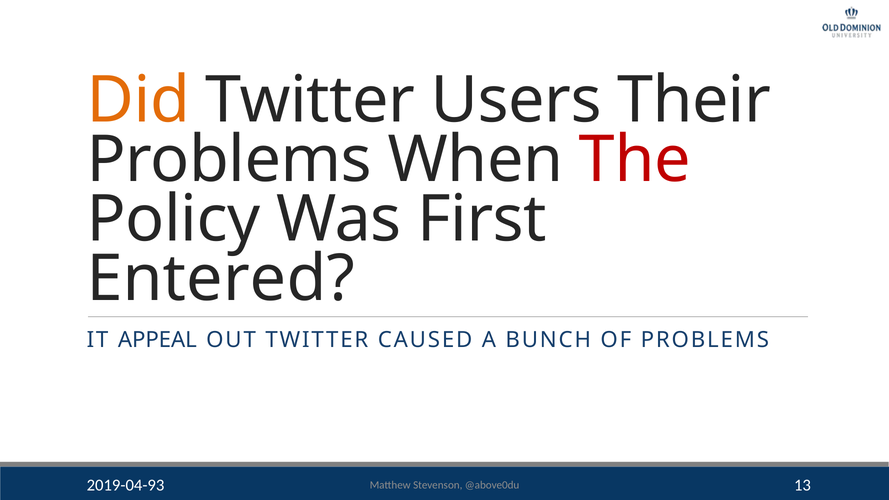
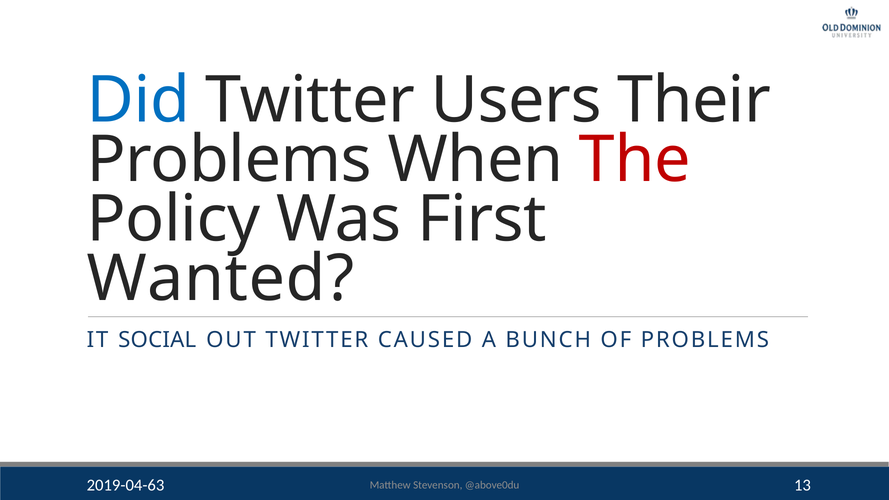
Did colour: orange -> blue (138, 100)
Entered: Entered -> Wanted (220, 279)
APPEAL: APPEAL -> SOCIAL (157, 340)
2019-04-93: 2019-04-93 -> 2019-04-63 (126, 485)
